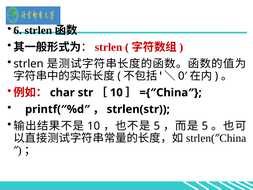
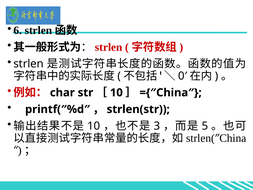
5: 5 -> 3 (157, 126)
